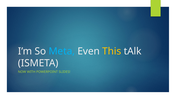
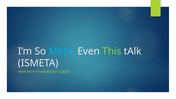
This colour: yellow -> light green (112, 51)
